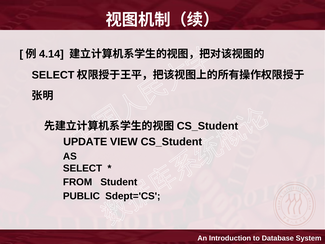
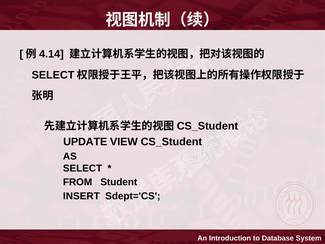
PUBLIC: PUBLIC -> INSERT (81, 196)
